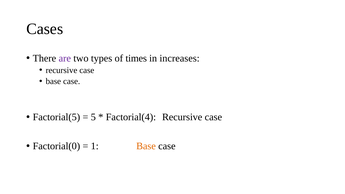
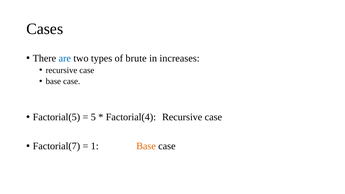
are colour: purple -> blue (65, 58)
times: times -> brute (136, 58)
Factorial(0: Factorial(0 -> Factorial(7 (56, 146)
